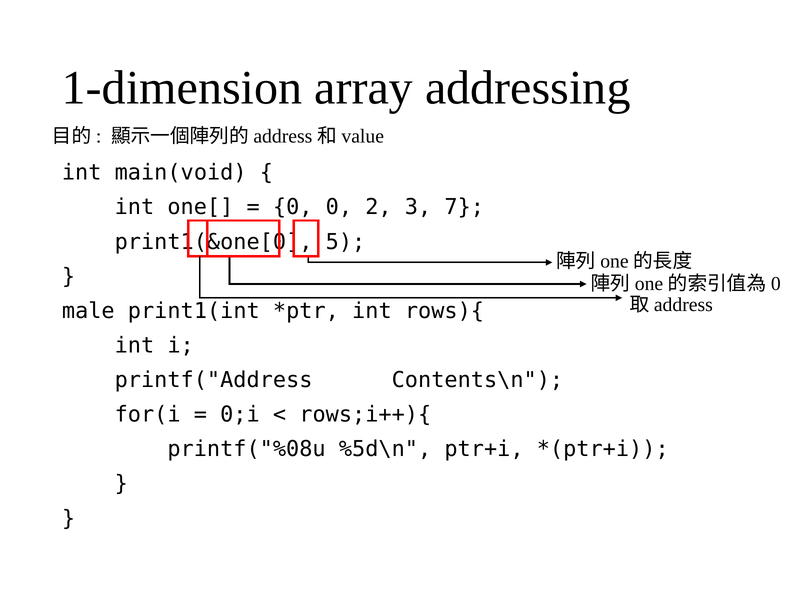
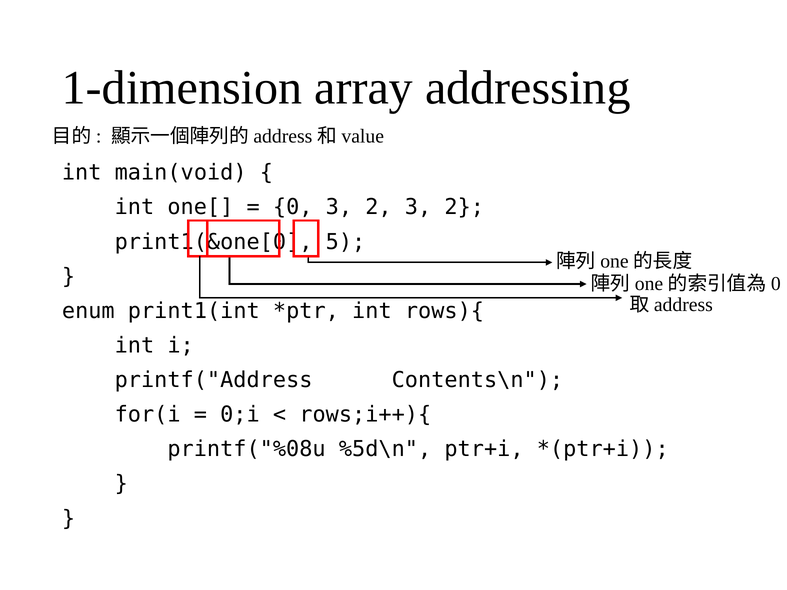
0 0: 0 -> 3 (339, 207)
2 3 7: 7 -> 2 (464, 207)
male: male -> enum (88, 311)
